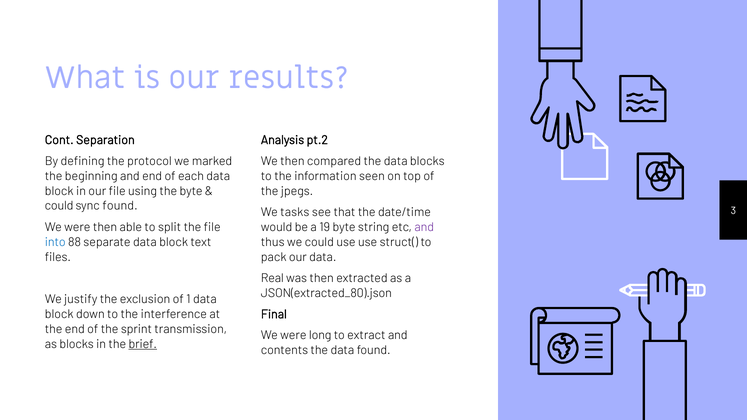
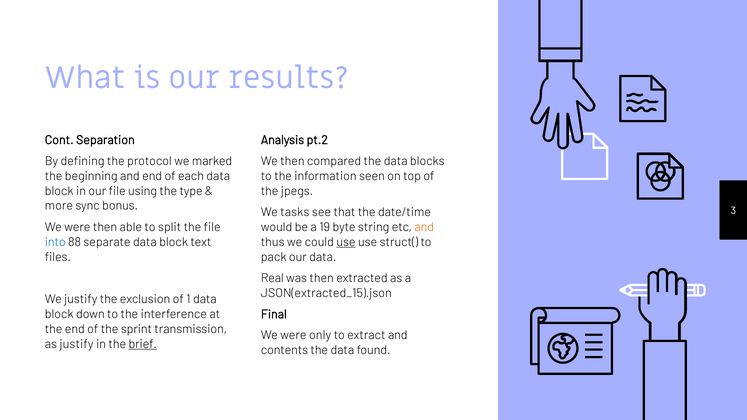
the byte: byte -> type (191, 191)
could: could -> more (59, 206)
sync found: found -> bonus (120, 206)
and colour: purple -> orange (424, 227)
use underline: none -> present (346, 242)
JSON(extracted_80).json: JSON(extracted_80).json -> JSON(extracted_15).json (326, 293)
long: long -> only (320, 335)
as blocks: blocks -> justify (77, 344)
